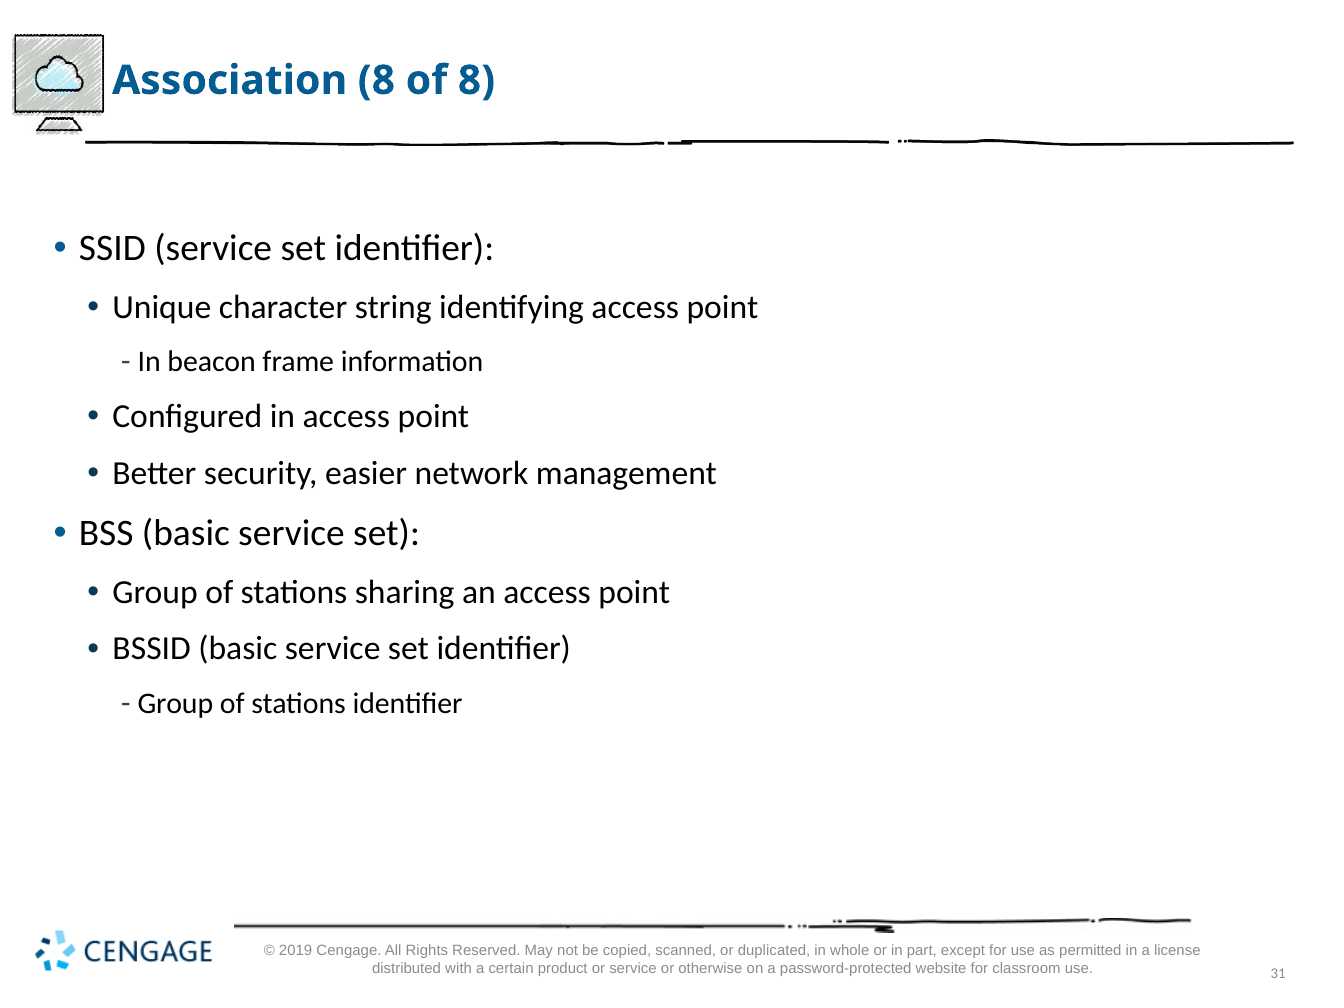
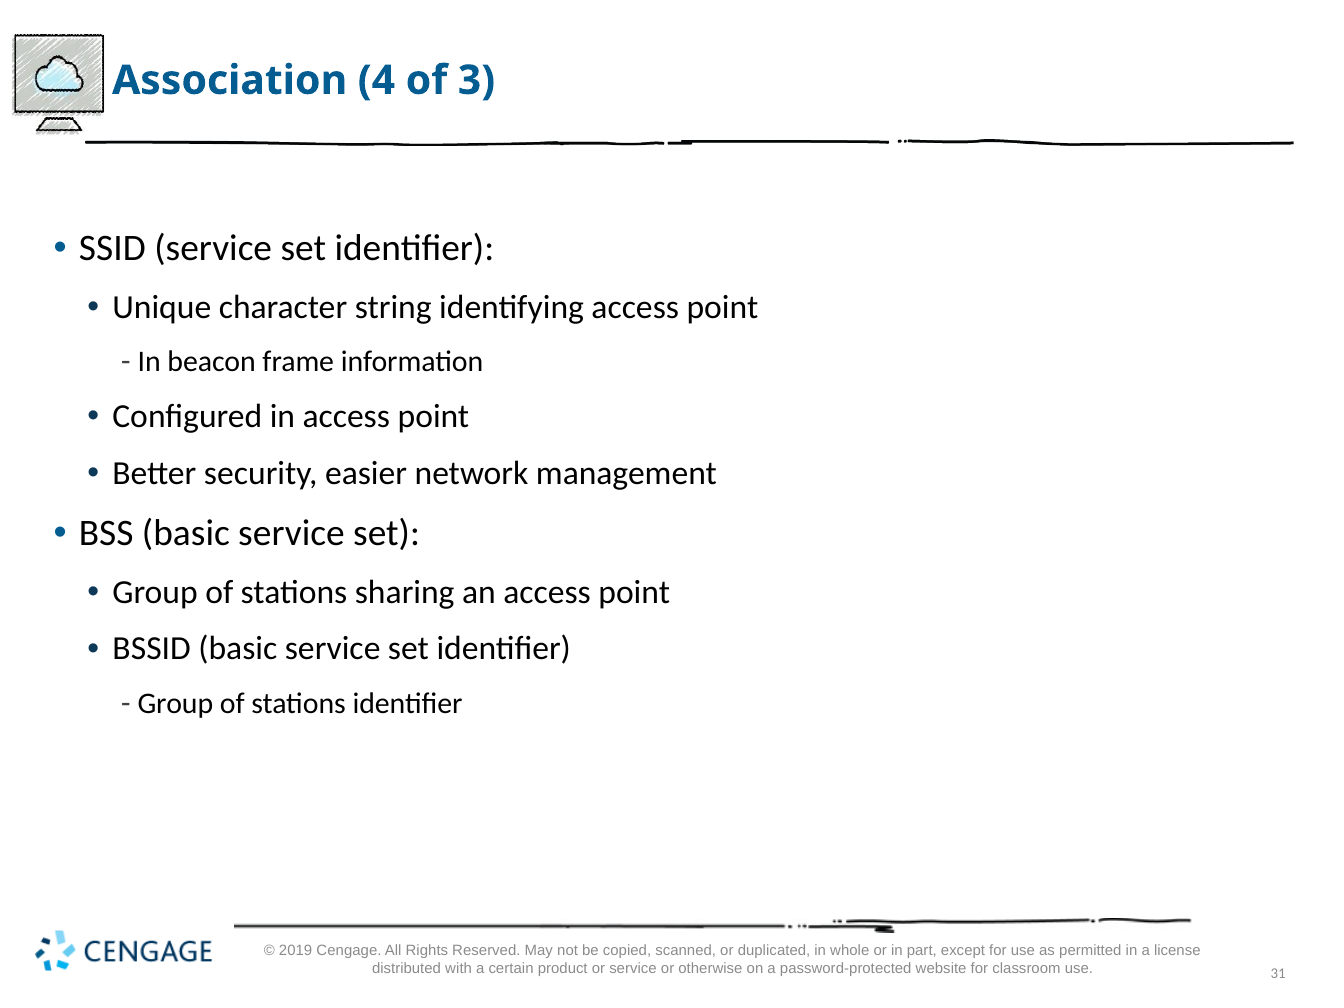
Association 8: 8 -> 4 (376, 80)
of 8: 8 -> 3 (476, 80)
